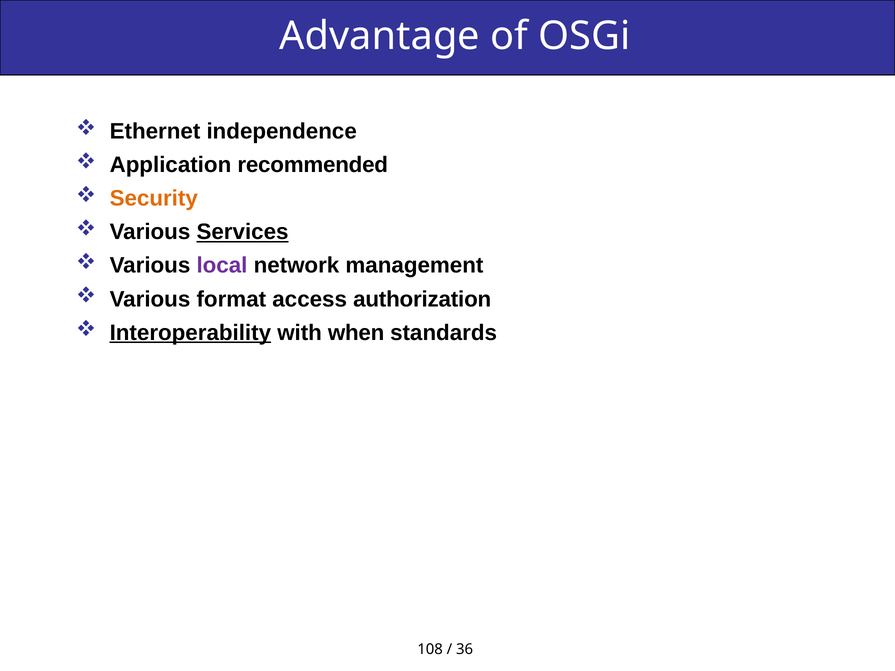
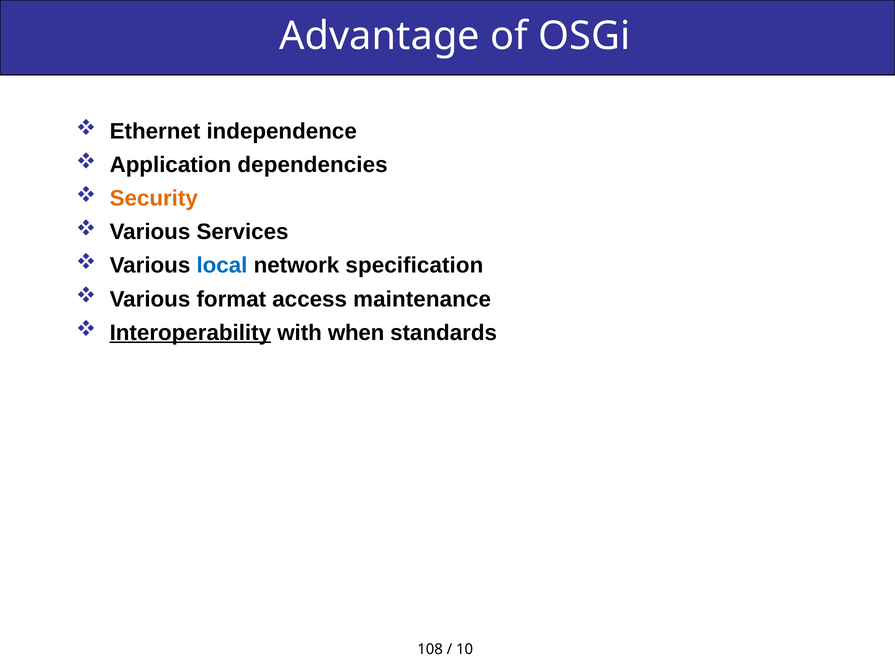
recommended: recommended -> dependencies (313, 165)
Services underline: present -> none (243, 232)
local colour: purple -> blue (222, 266)
management: management -> specification (414, 266)
authorization: authorization -> maintenance (422, 299)
36: 36 -> 10 (465, 649)
